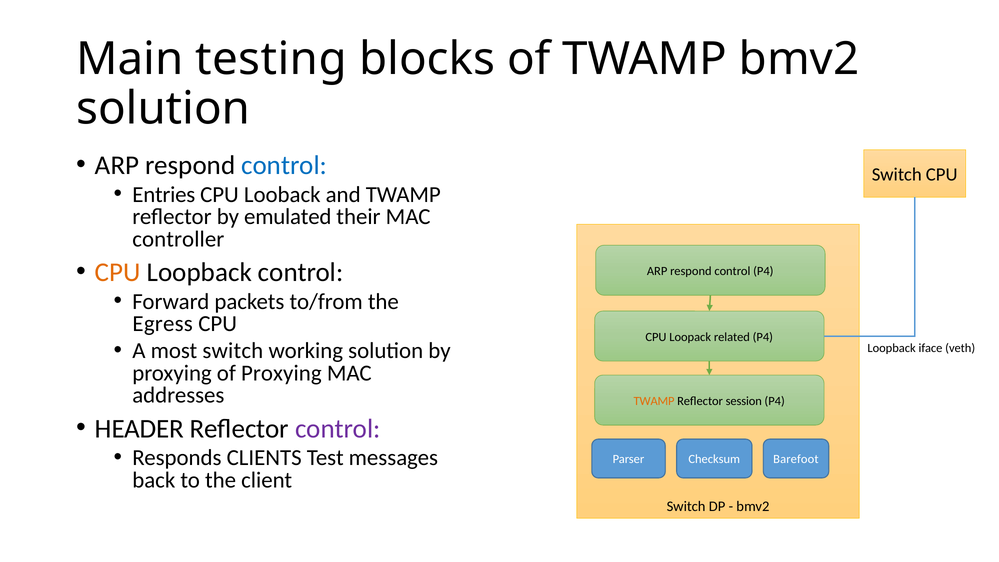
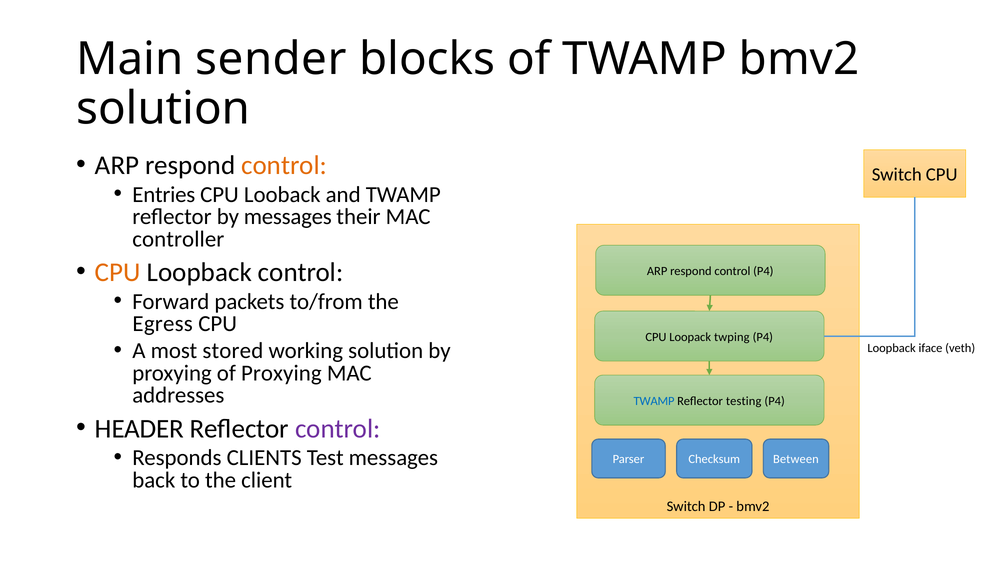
testing: testing -> sender (271, 59)
control colour: blue -> orange (284, 165)
by emulated: emulated -> messages (288, 217)
related: related -> twping (732, 337)
most switch: switch -> stored (233, 351)
TWAMP colour: orange -> blue (654, 401)
session: session -> testing (744, 401)
Barefoot: Barefoot -> Between (796, 459)
